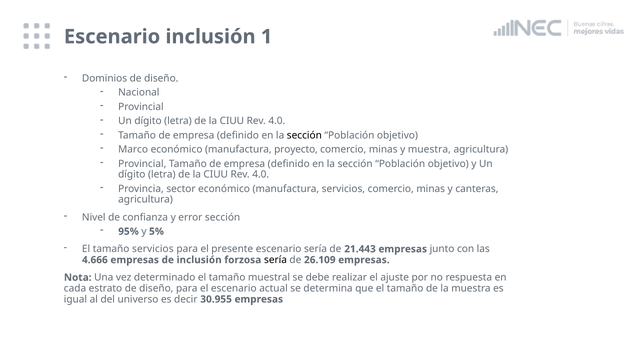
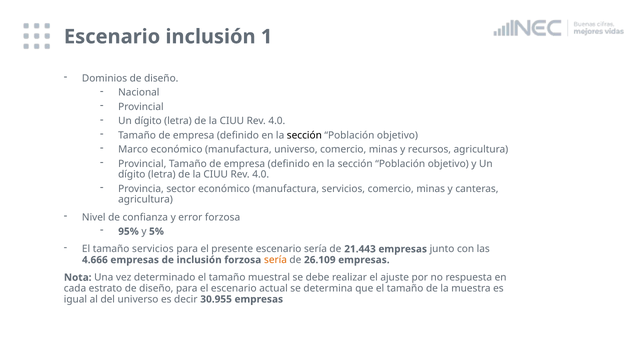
manufactura proyecto: proyecto -> universo (296, 150)
y muestra: muestra -> recursos (429, 150)
error sección: sección -> forzosa (223, 217)
sería colour: black -> orange (276, 260)
